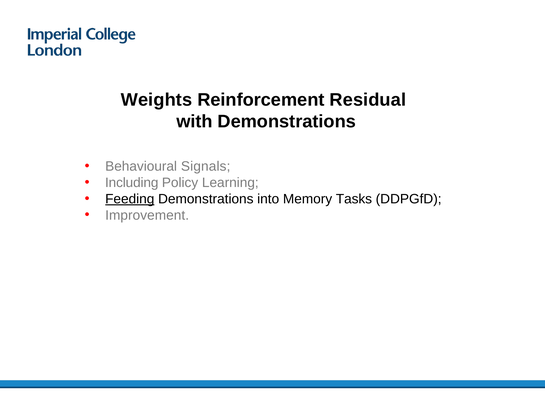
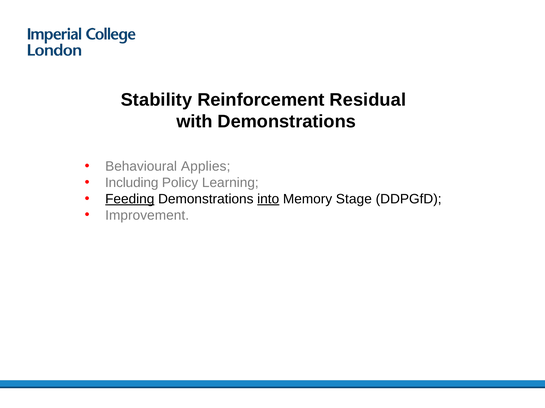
Weights: Weights -> Stability (156, 100)
Signals: Signals -> Applies (206, 167)
into underline: none -> present (268, 199)
Tasks: Tasks -> Stage (354, 199)
